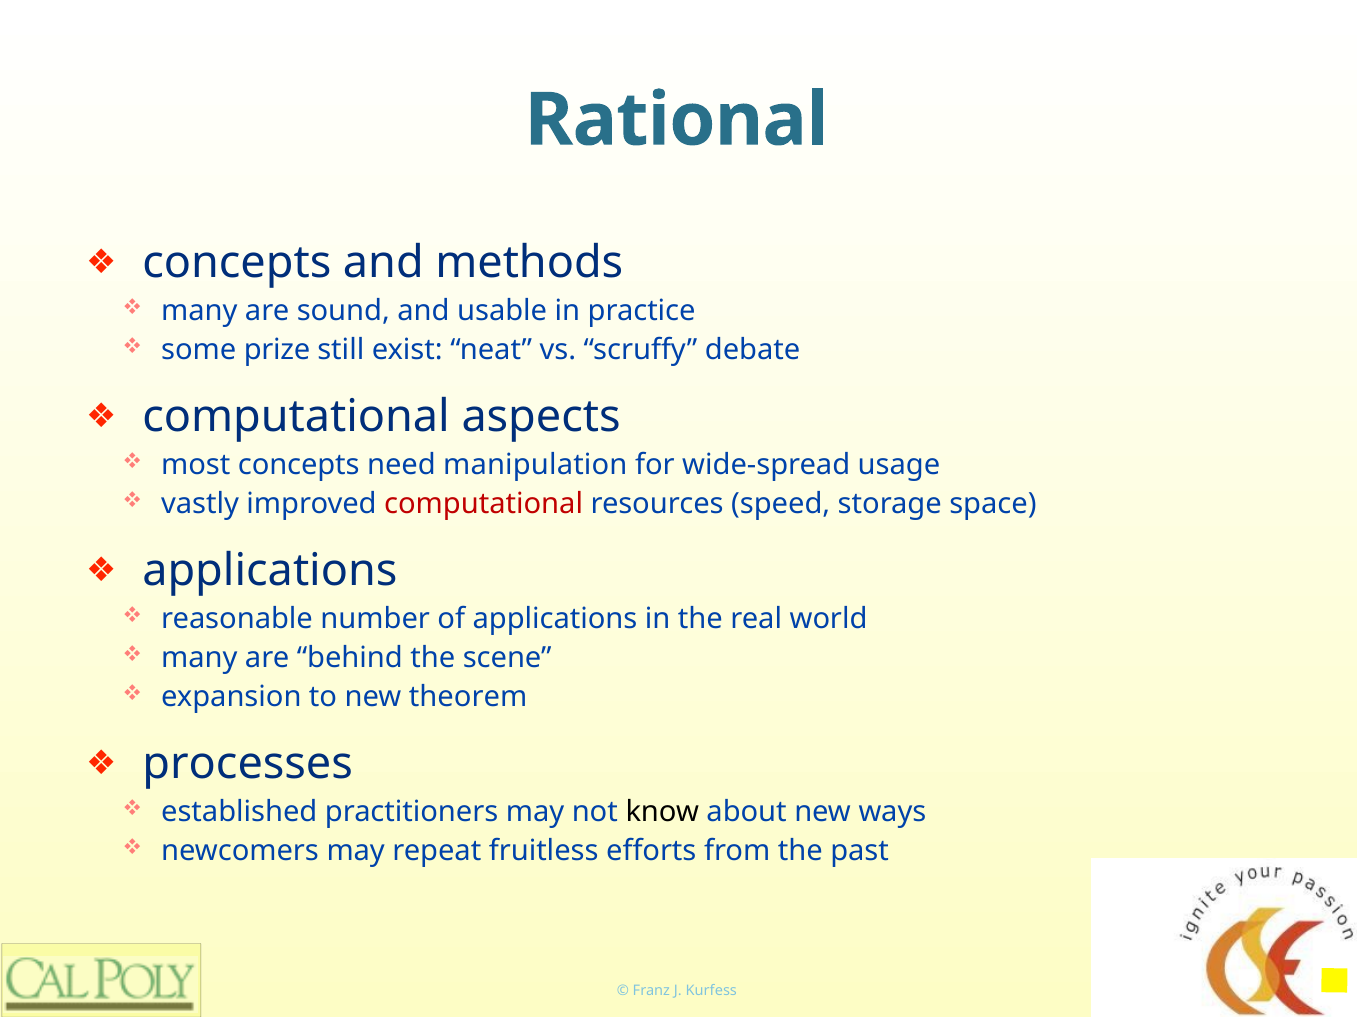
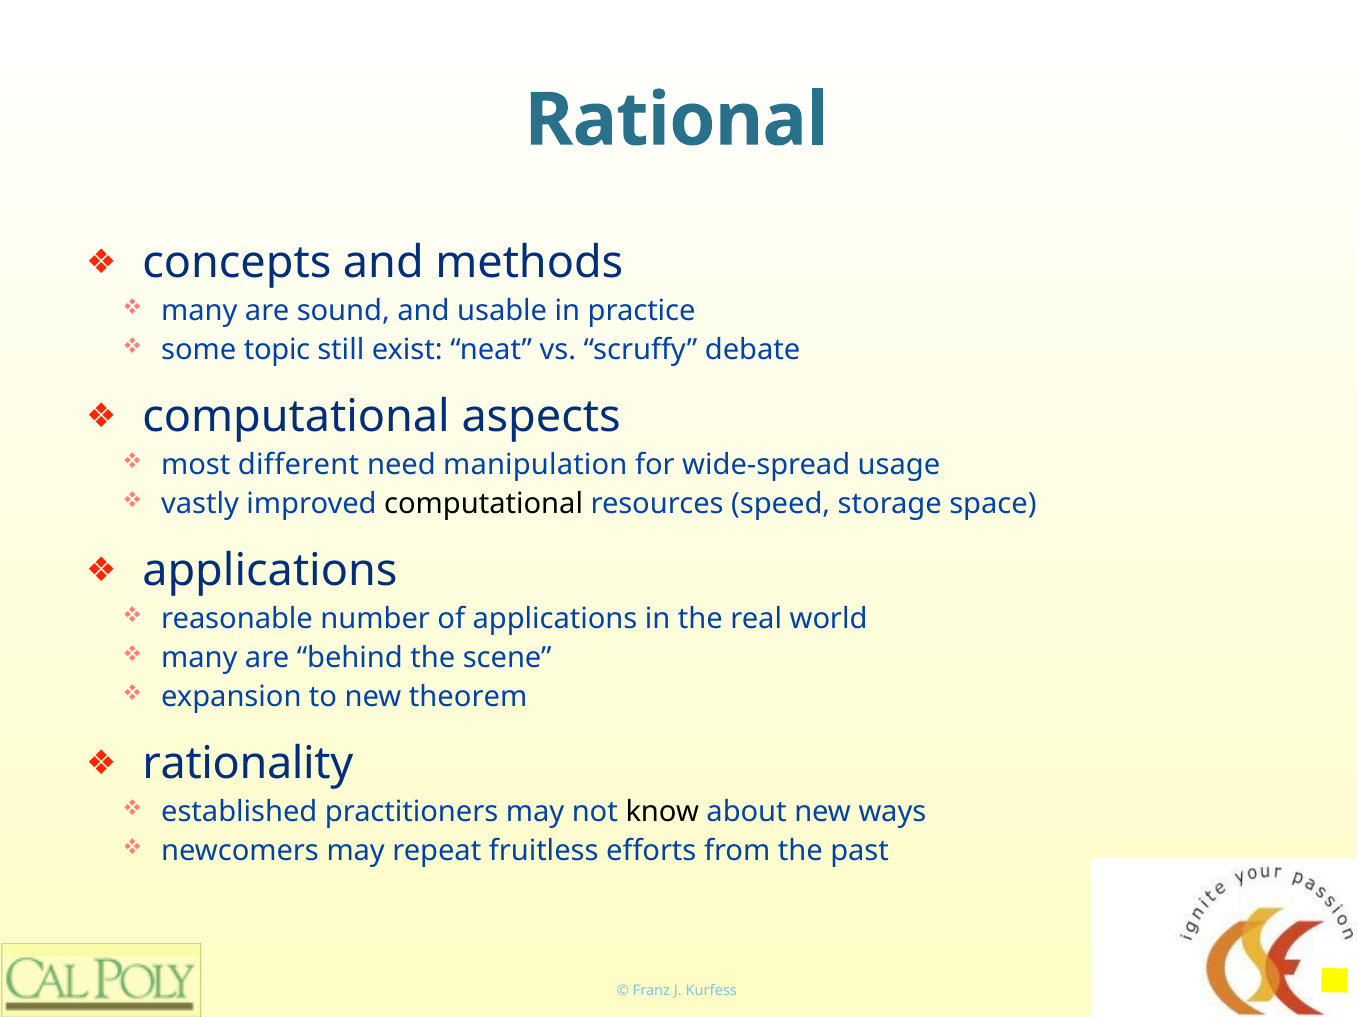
prize: prize -> topic (277, 350)
most concepts: concepts -> different (299, 465)
computational colour: red -> black (484, 504)
processes: processes -> rationality (248, 764)
